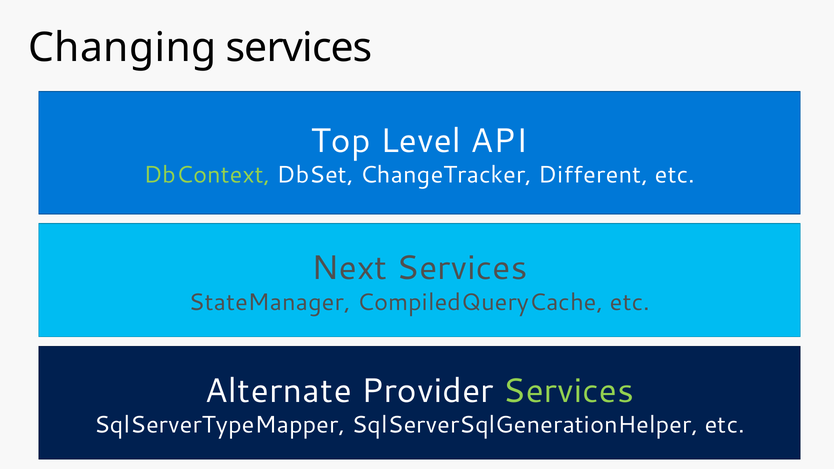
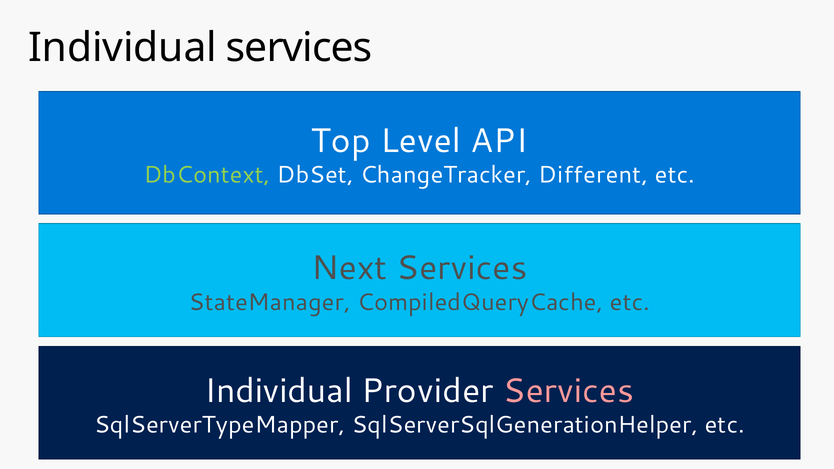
Changing: Changing -> Individual (123, 48)
Alternate: Alternate -> Individual (279, 391)
Services colour: light green -> pink (568, 391)
